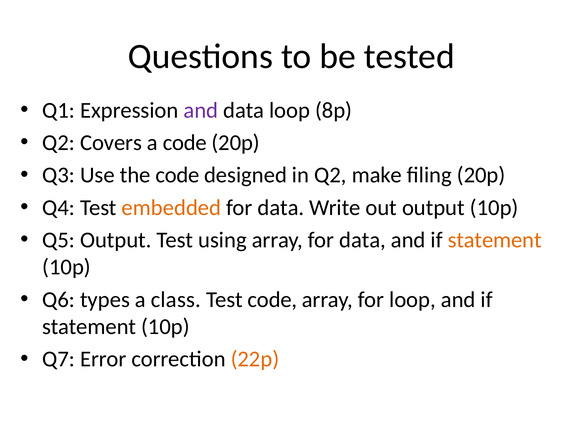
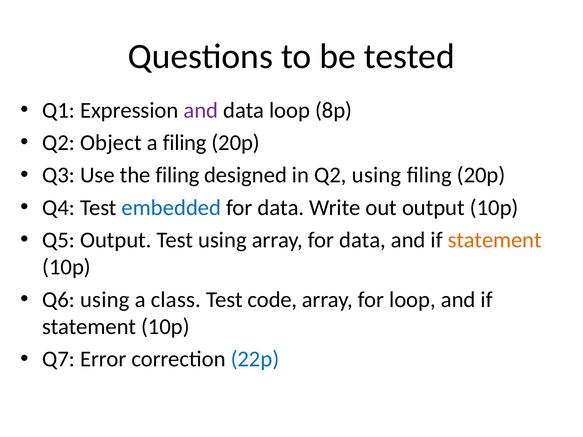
Covers: Covers -> Object (111, 143)
a code: code -> filing (185, 143)
the code: code -> filing (177, 175)
Q2 make: make -> using (377, 175)
embedded colour: orange -> blue (171, 208)
Q6 types: types -> using (105, 300)
22p colour: orange -> blue (255, 359)
